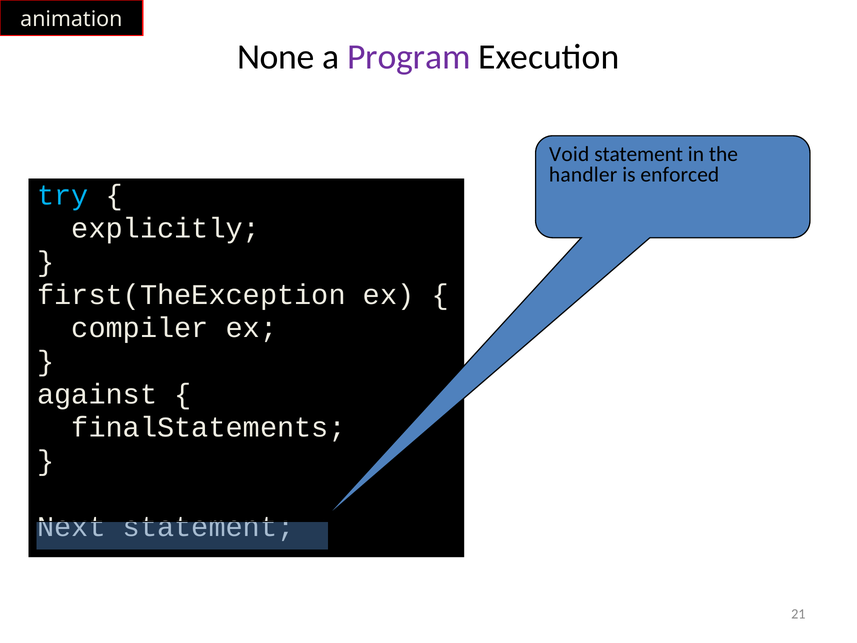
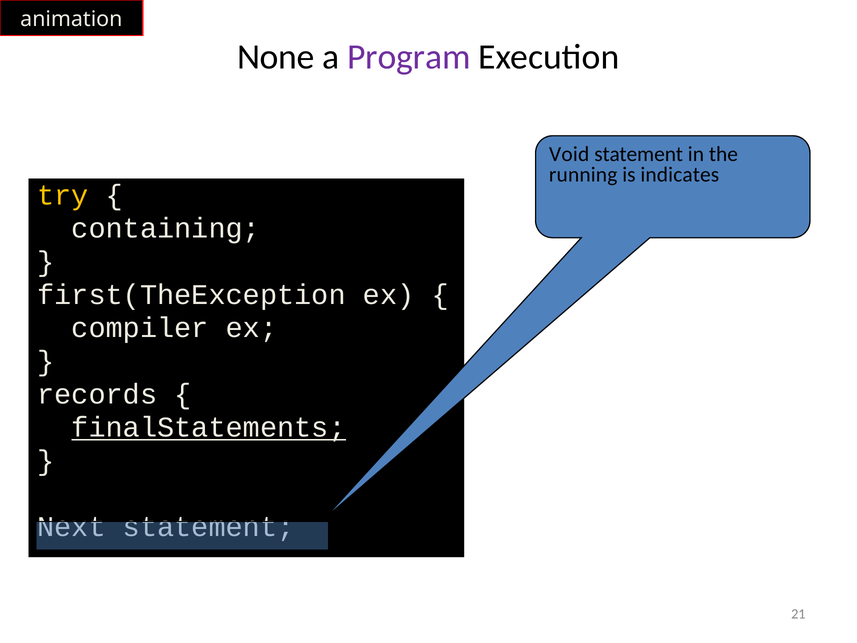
handler: handler -> running (583, 175)
enforced: enforced -> indicates (680, 175)
try colour: light blue -> yellow (63, 195)
explicitly: explicitly -> containing (166, 228)
against: against -> records (97, 394)
finalStatements underline: none -> present (209, 427)
